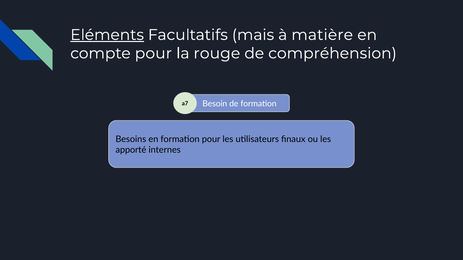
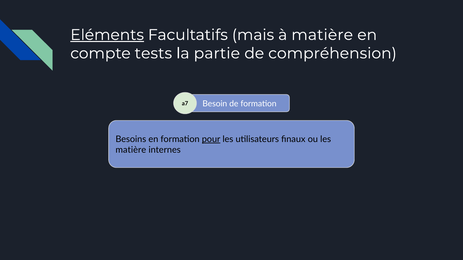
compte pour: pour -> tests (153, 53)
rouge: rouge -> partie (217, 53)
pour underline: none -> present (211, 139)
apporté: apporté -> matière (131, 150)
